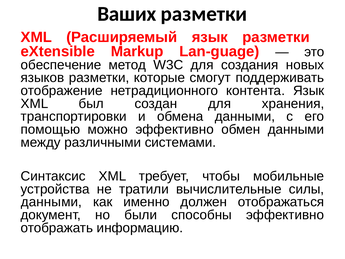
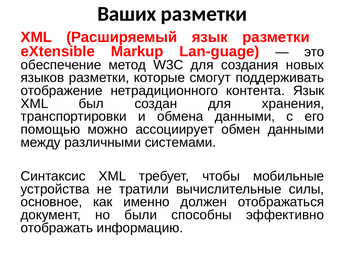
можно эффективно: эффективно -> ассоциирует (175, 129)
данными: данными -> основное (52, 202)
